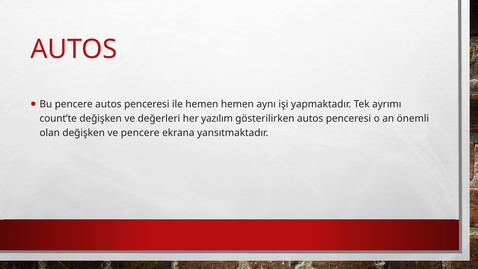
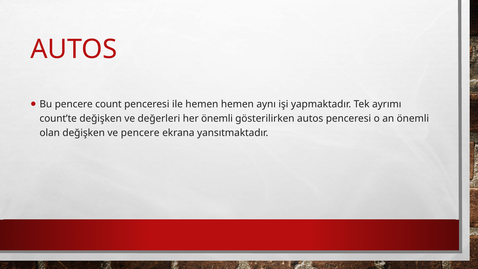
pencere autos: autos -> count (108, 104)
her yazılım: yazılım -> önemli (217, 119)
